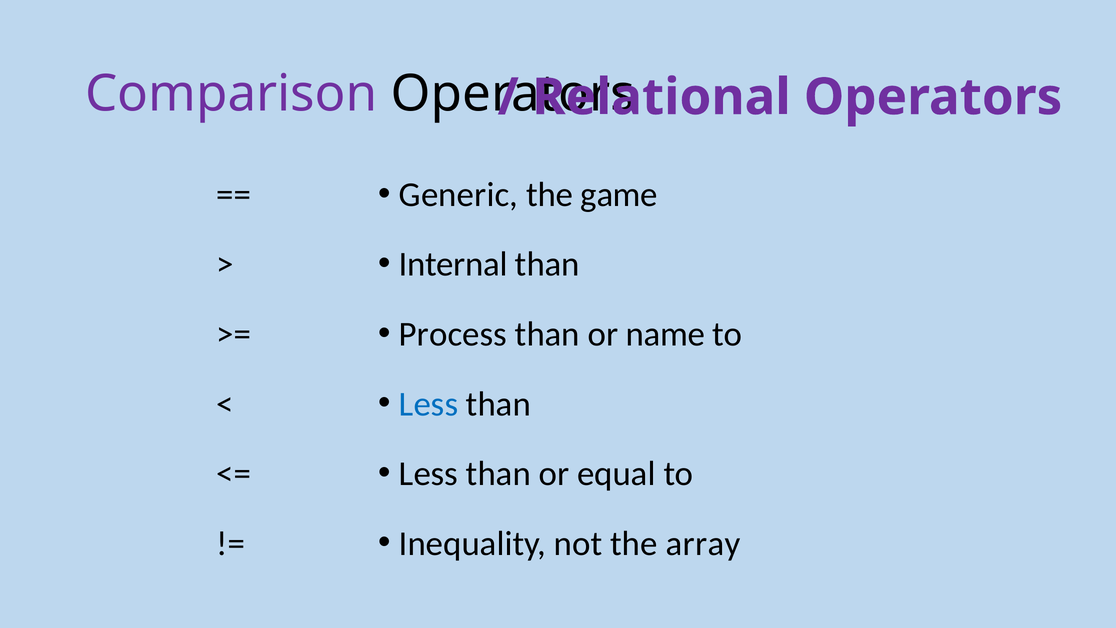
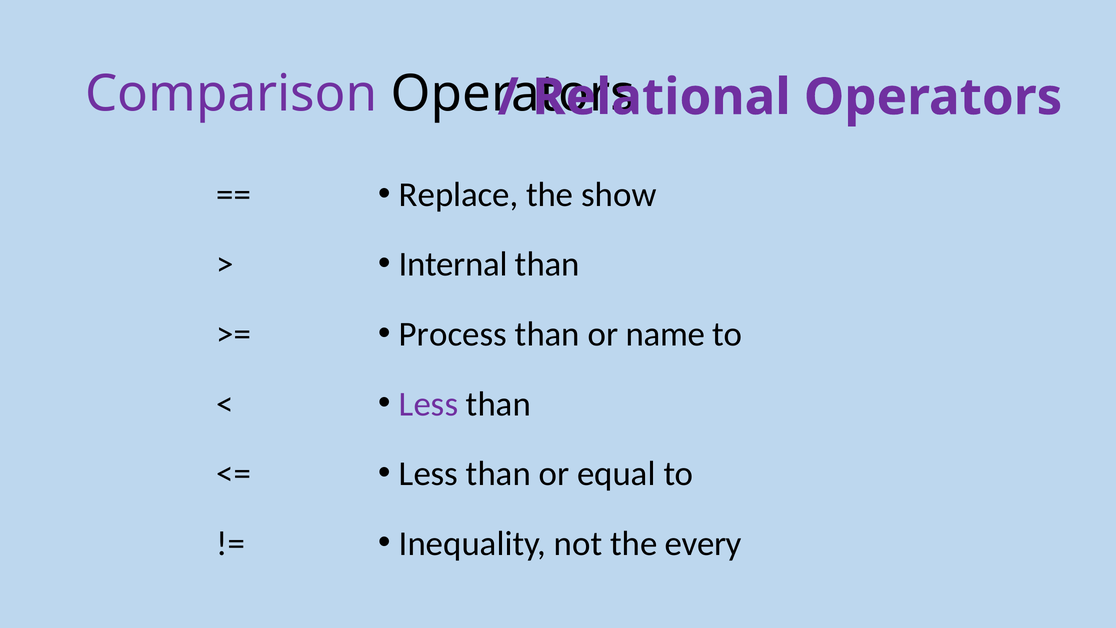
Generic: Generic -> Replace (459, 195)
game: game -> show (619, 195)
Less colour: blue -> purple (429, 404)
array: array -> every (703, 543)
